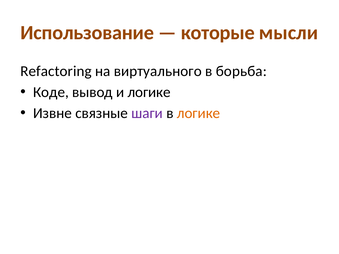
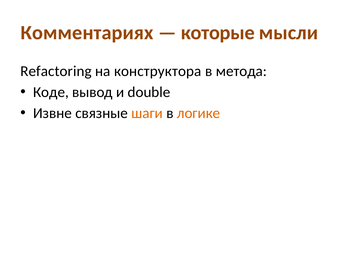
Использование: Использование -> Комментариях (87, 33)
виртуального: виртуального -> конструктора (158, 71)
борьба: борьба -> метода (241, 71)
и логике: логике -> double (149, 92)
шаги colour: purple -> orange (147, 113)
